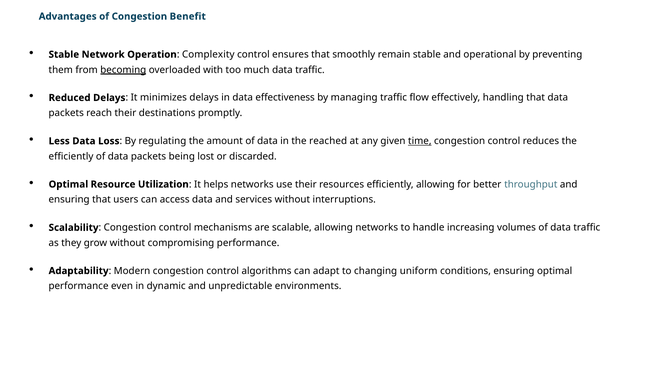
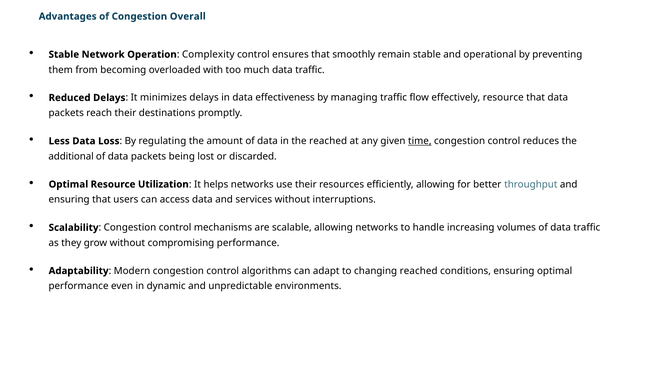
Benefit: Benefit -> Overall (188, 16)
becoming underline: present -> none (123, 70)
effectively handling: handling -> resource (503, 98)
efficiently: efficiently -> additional (71, 156)
changing uniform: uniform -> reached (419, 270)
